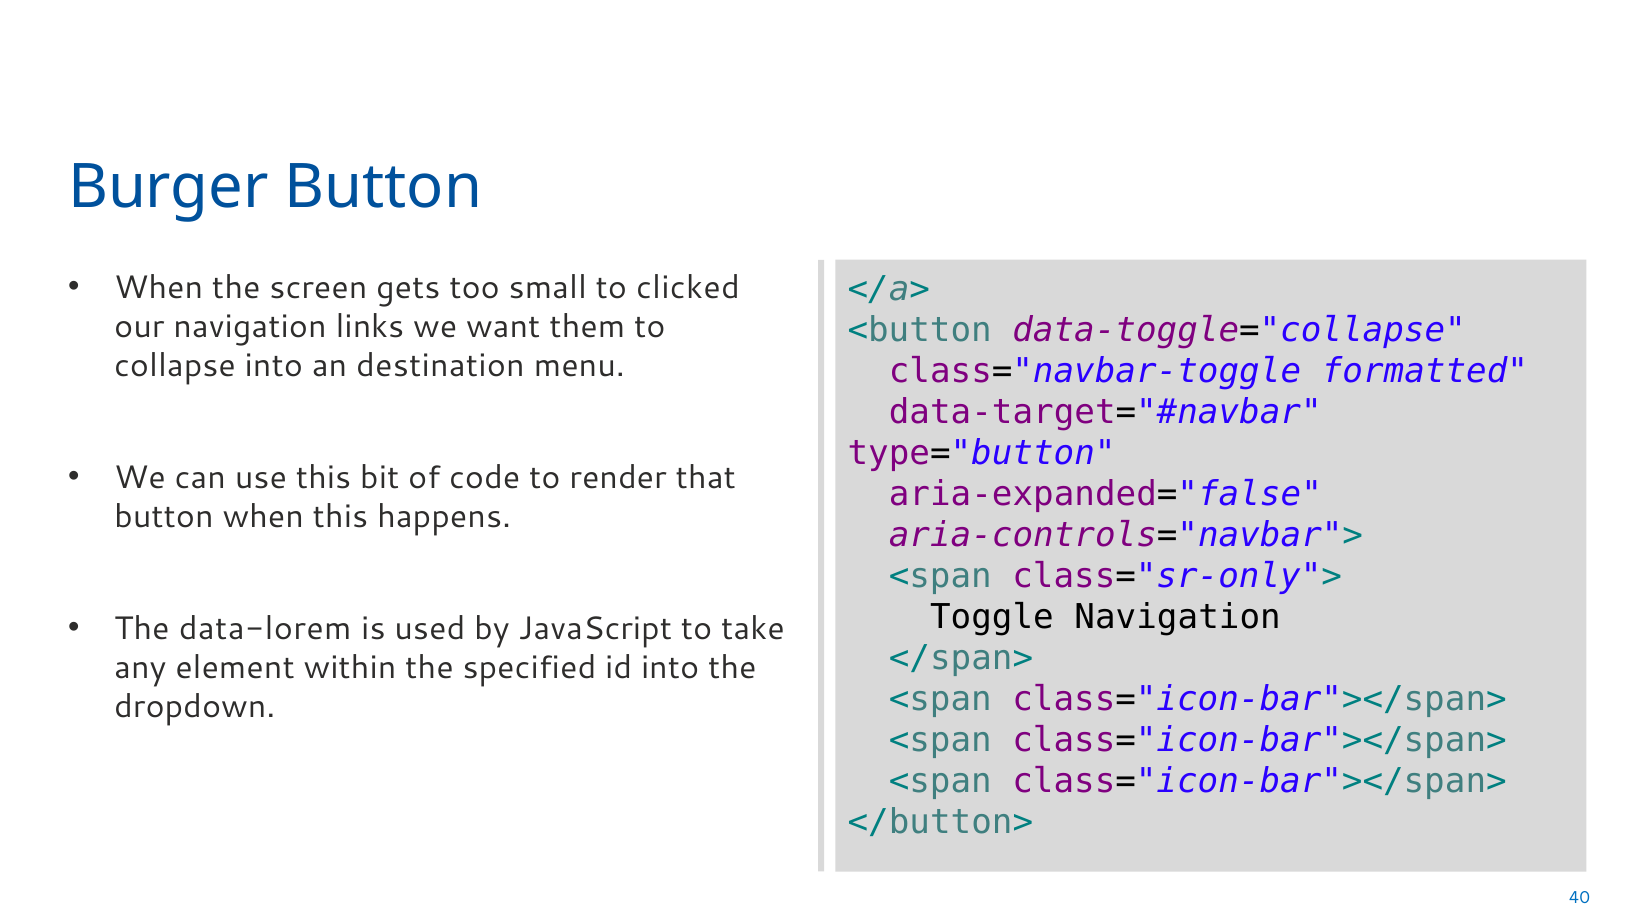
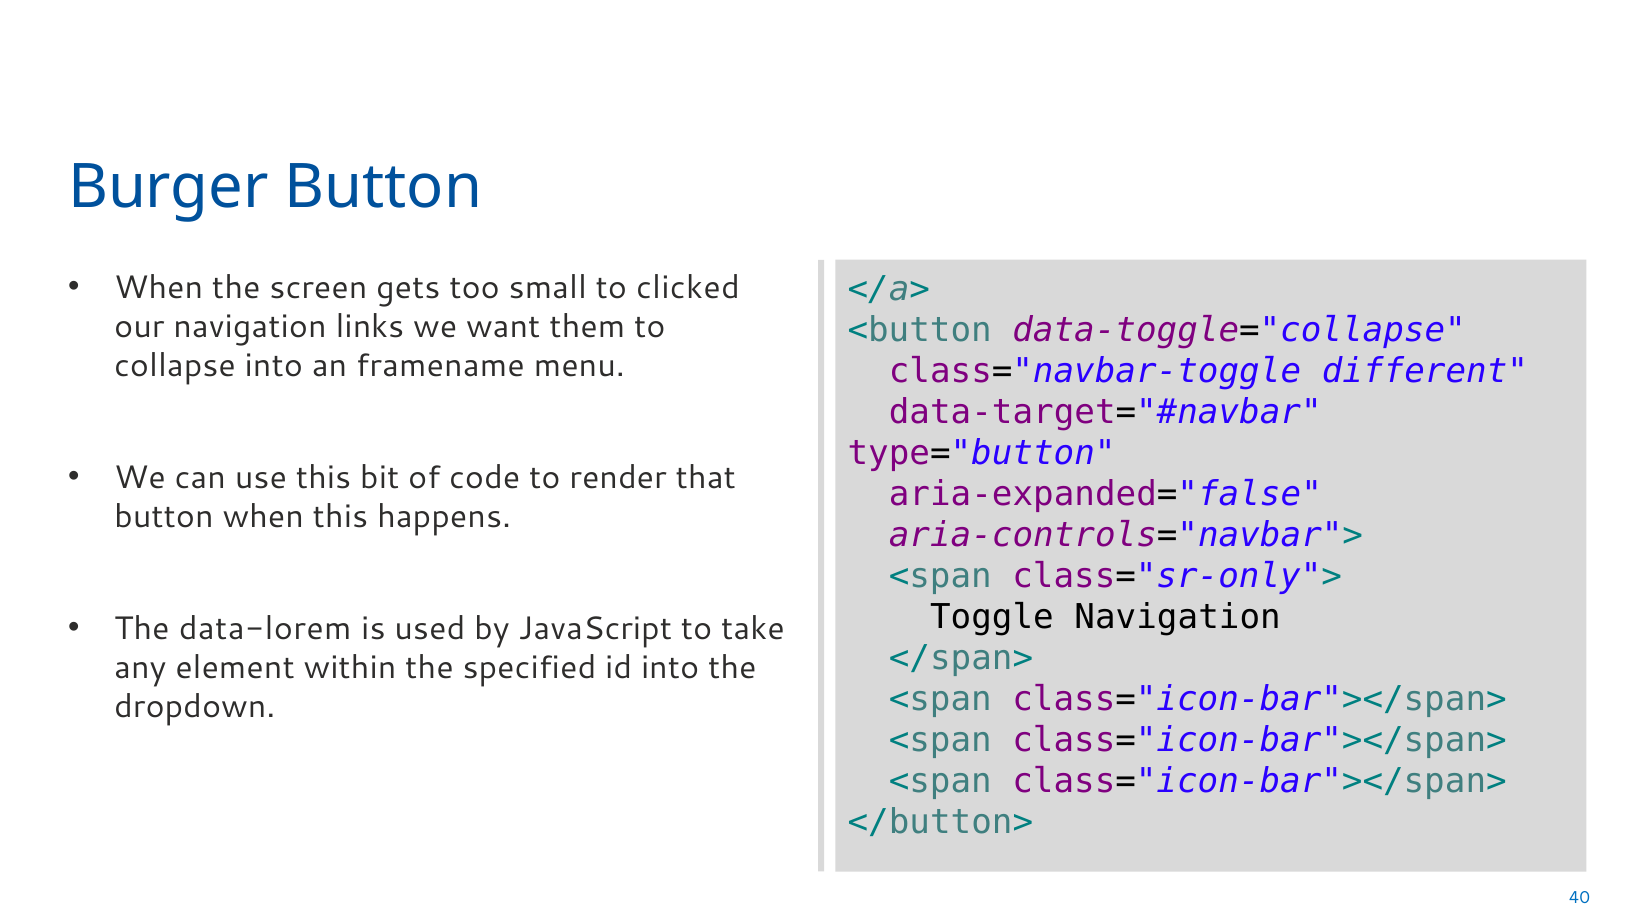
destination: destination -> framename (441, 366)
formatted: formatted -> different (1425, 371)
